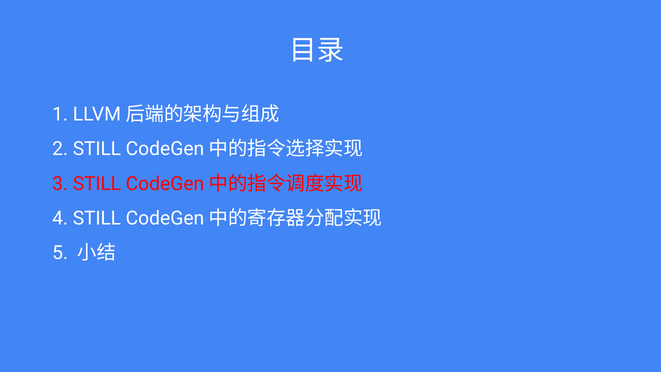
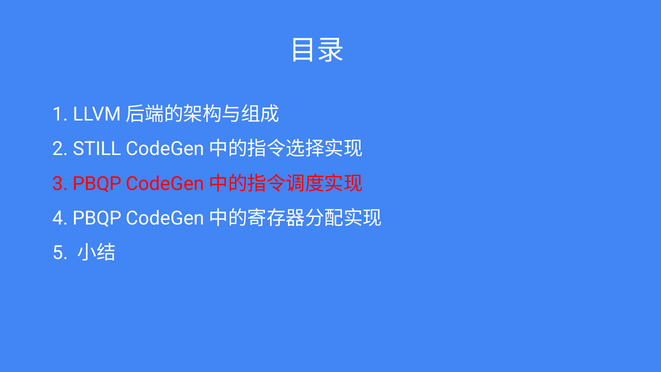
3 STILL: STILL -> PBQP (97, 184)
4 STILL: STILL -> PBQP (97, 218)
